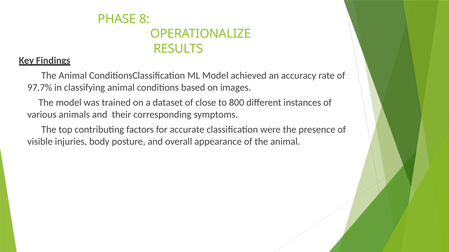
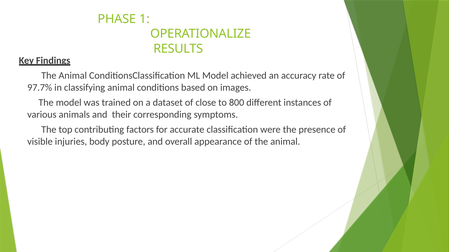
8: 8 -> 1 (144, 19)
